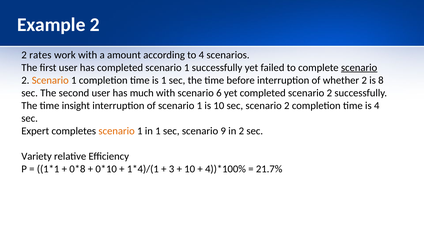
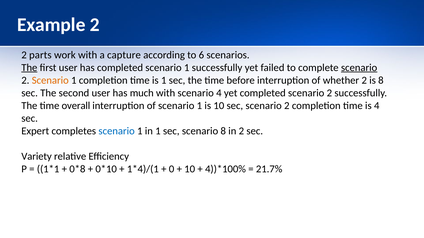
rates: rates -> parts (40, 55)
amount: amount -> capture (124, 55)
to 4: 4 -> 6 (201, 55)
The underline: none -> present (29, 68)
scenario 6: 6 -> 4 (219, 93)
insight: insight -> overall (76, 106)
scenario colour: orange -> blue (117, 131)
scenario 9: 9 -> 8 (223, 131)
3: 3 -> 0 (172, 169)
